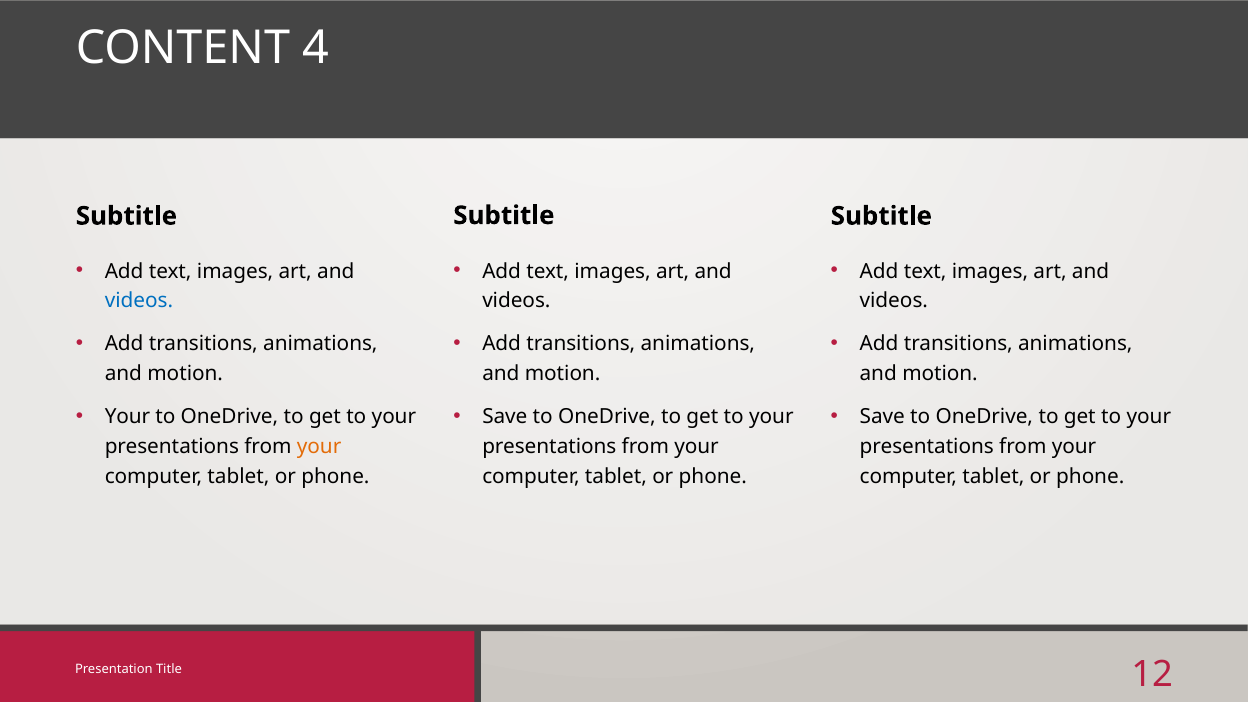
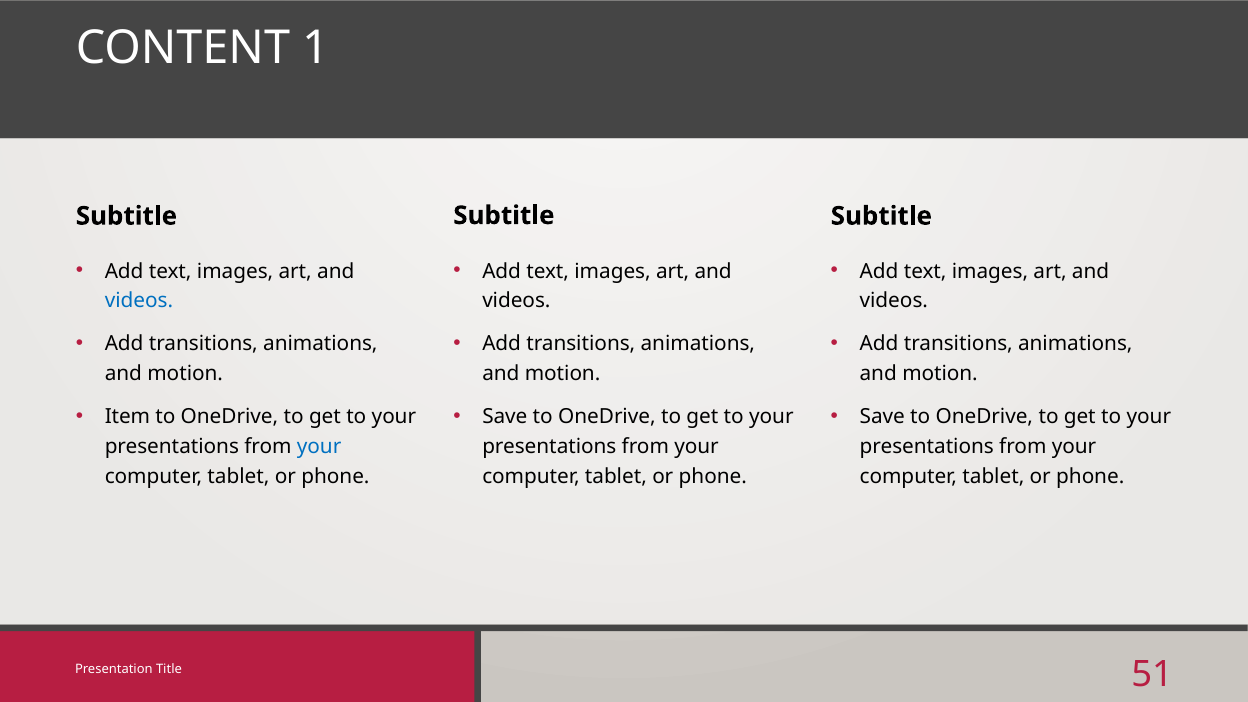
4: 4 -> 1 (316, 48)
Your: Your -> Item (127, 417)
your colour: orange -> blue (319, 447)
12: 12 -> 51 (1152, 675)
